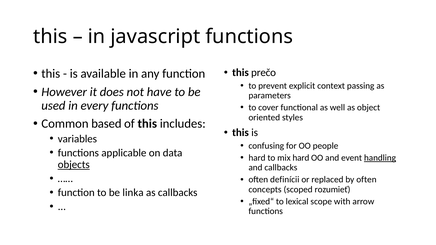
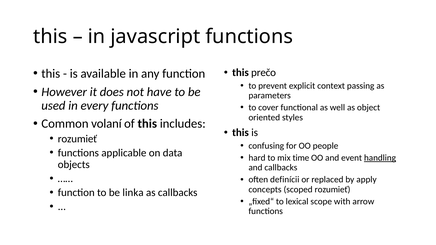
based: based -> volaní (106, 124)
variables: variables -> rozumieť (77, 139)
mix hard: hard -> time (301, 158)
objects underline: present -> none (74, 165)
by often: often -> apply (367, 180)
